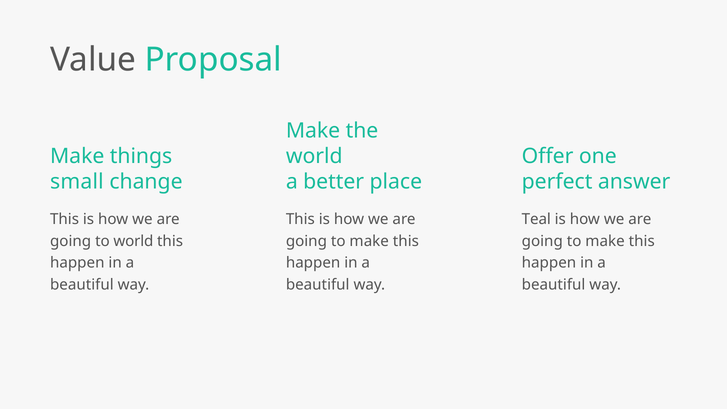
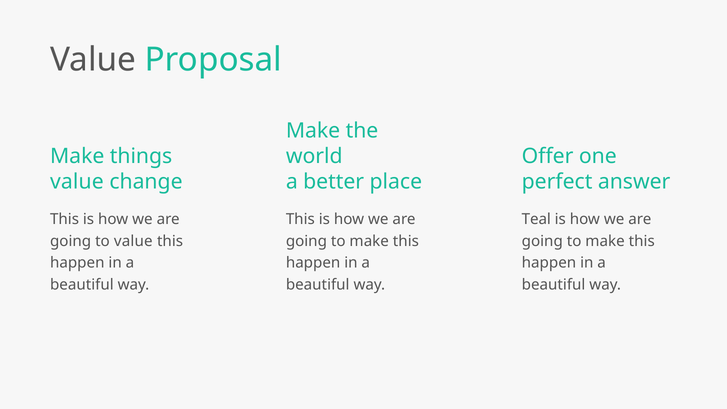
small: small -> value (77, 182)
to world: world -> value (133, 241)
